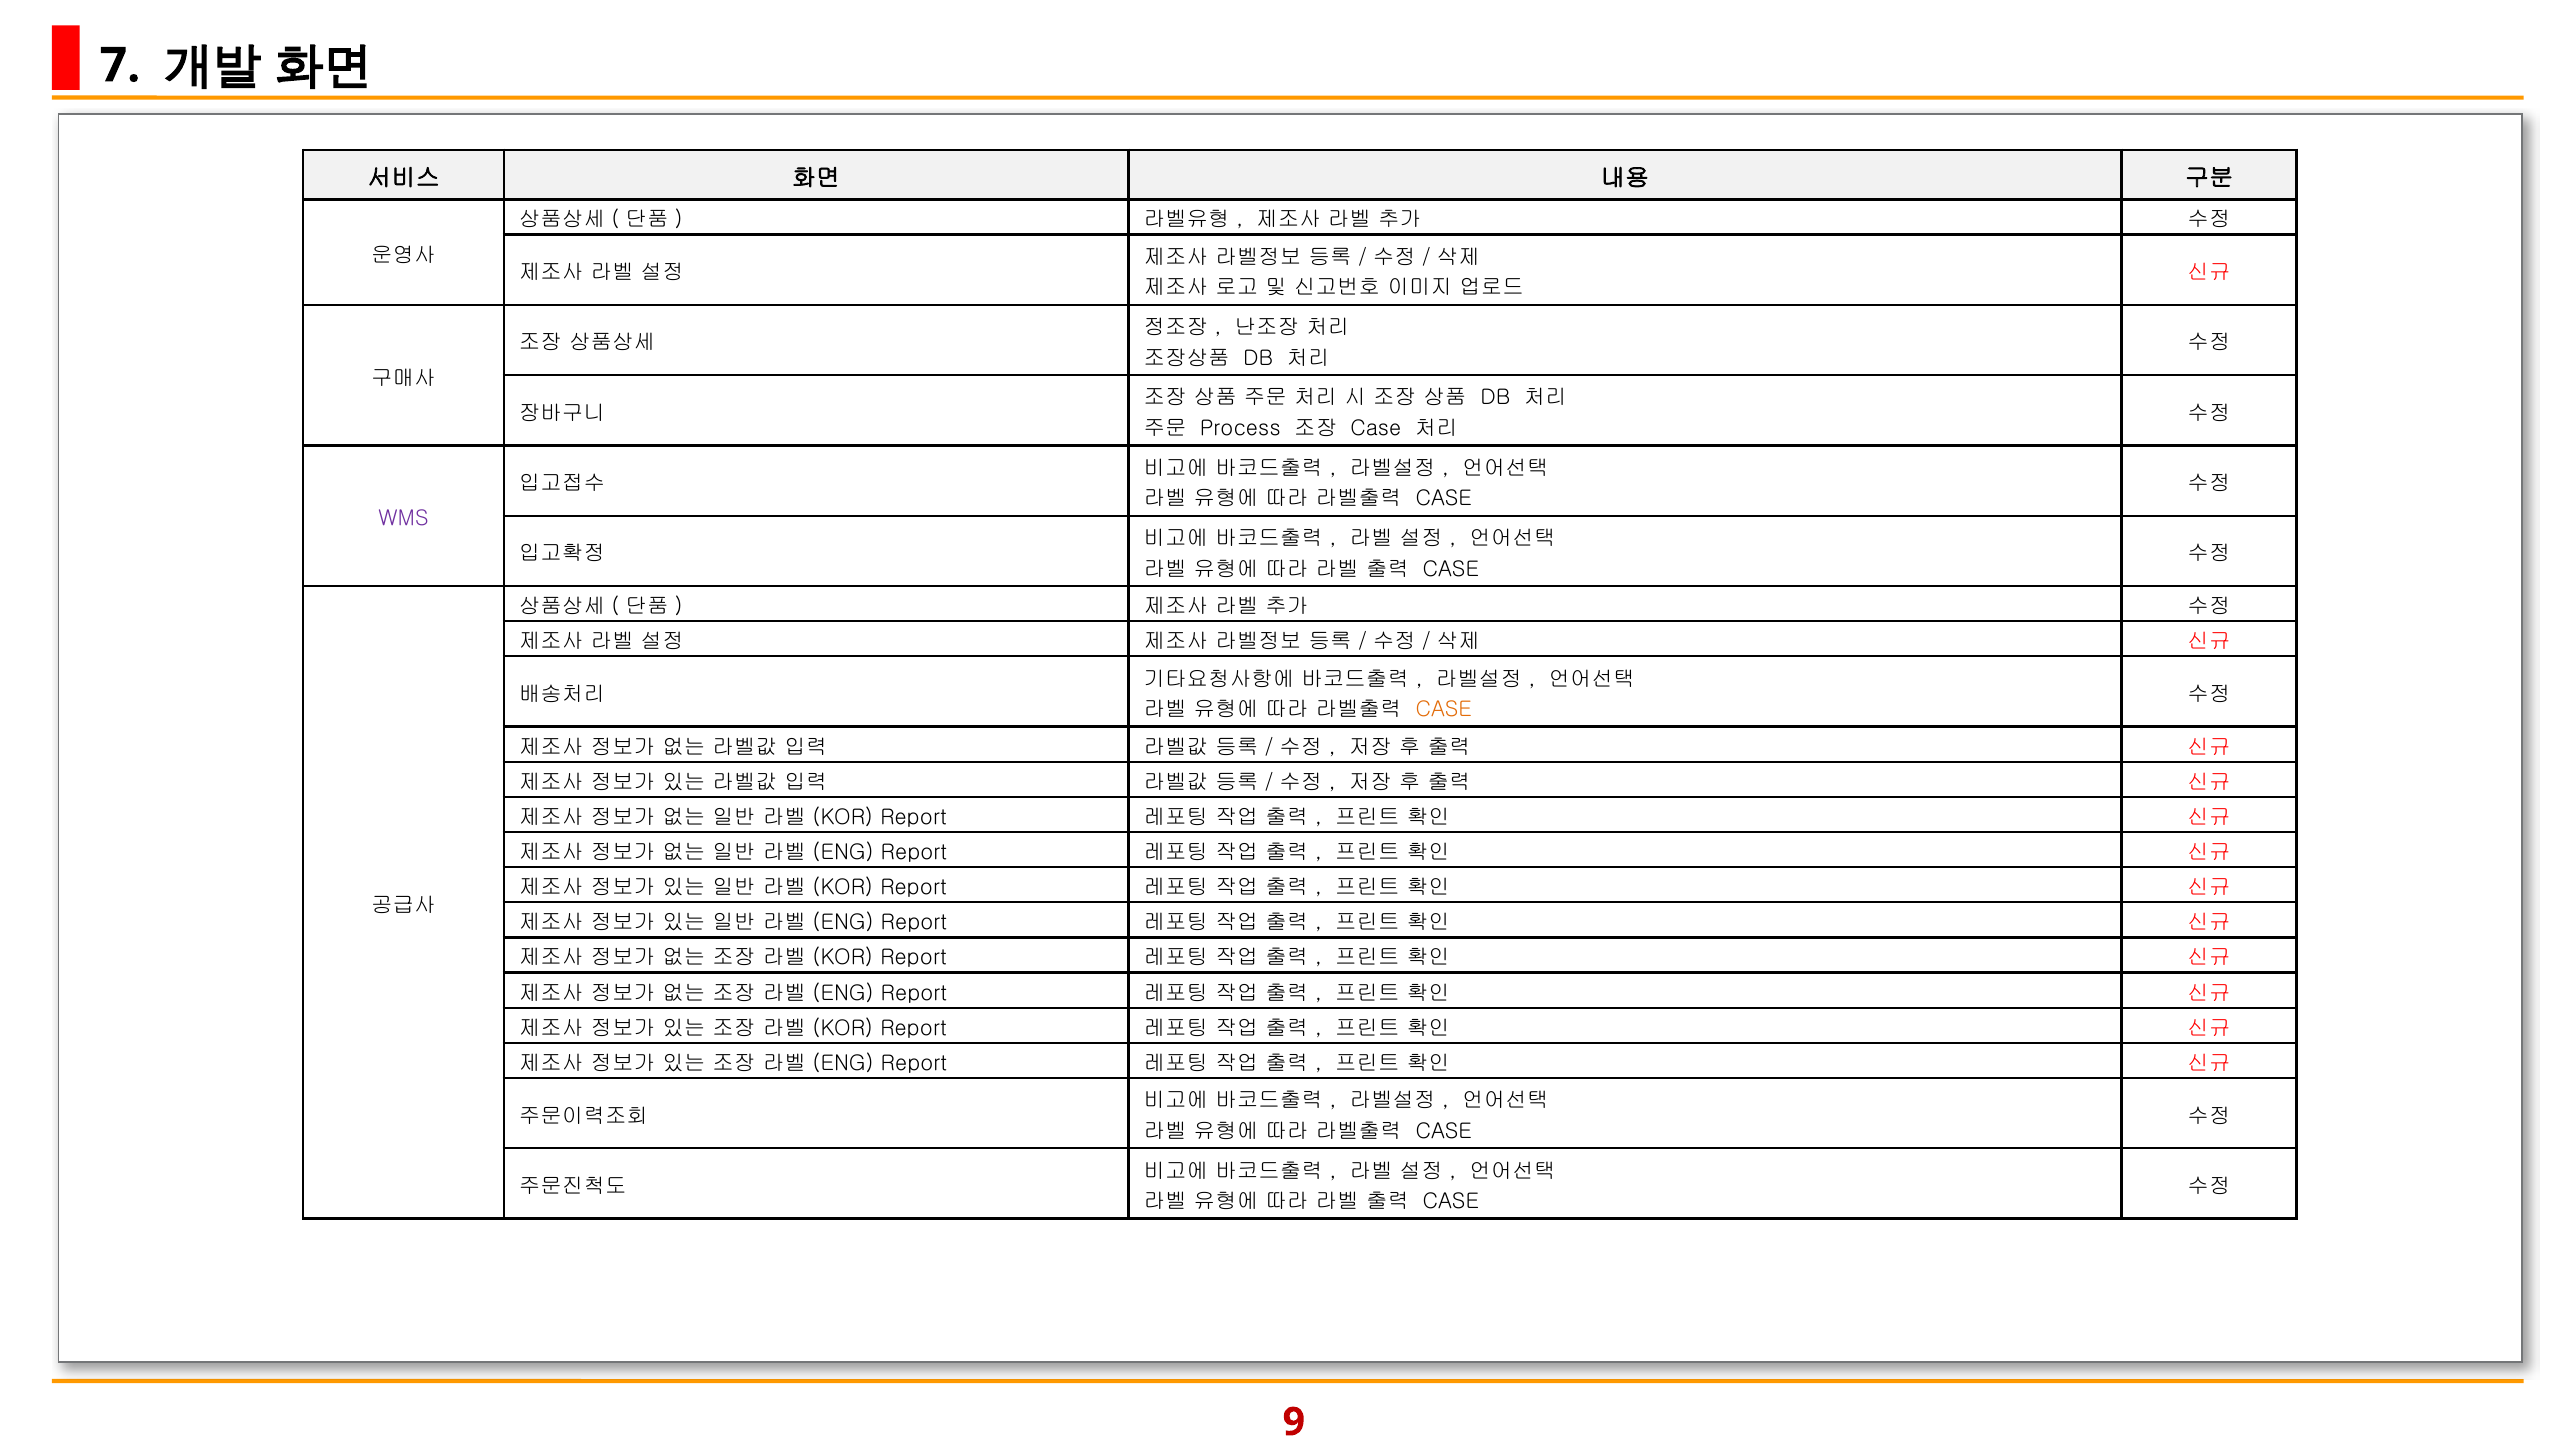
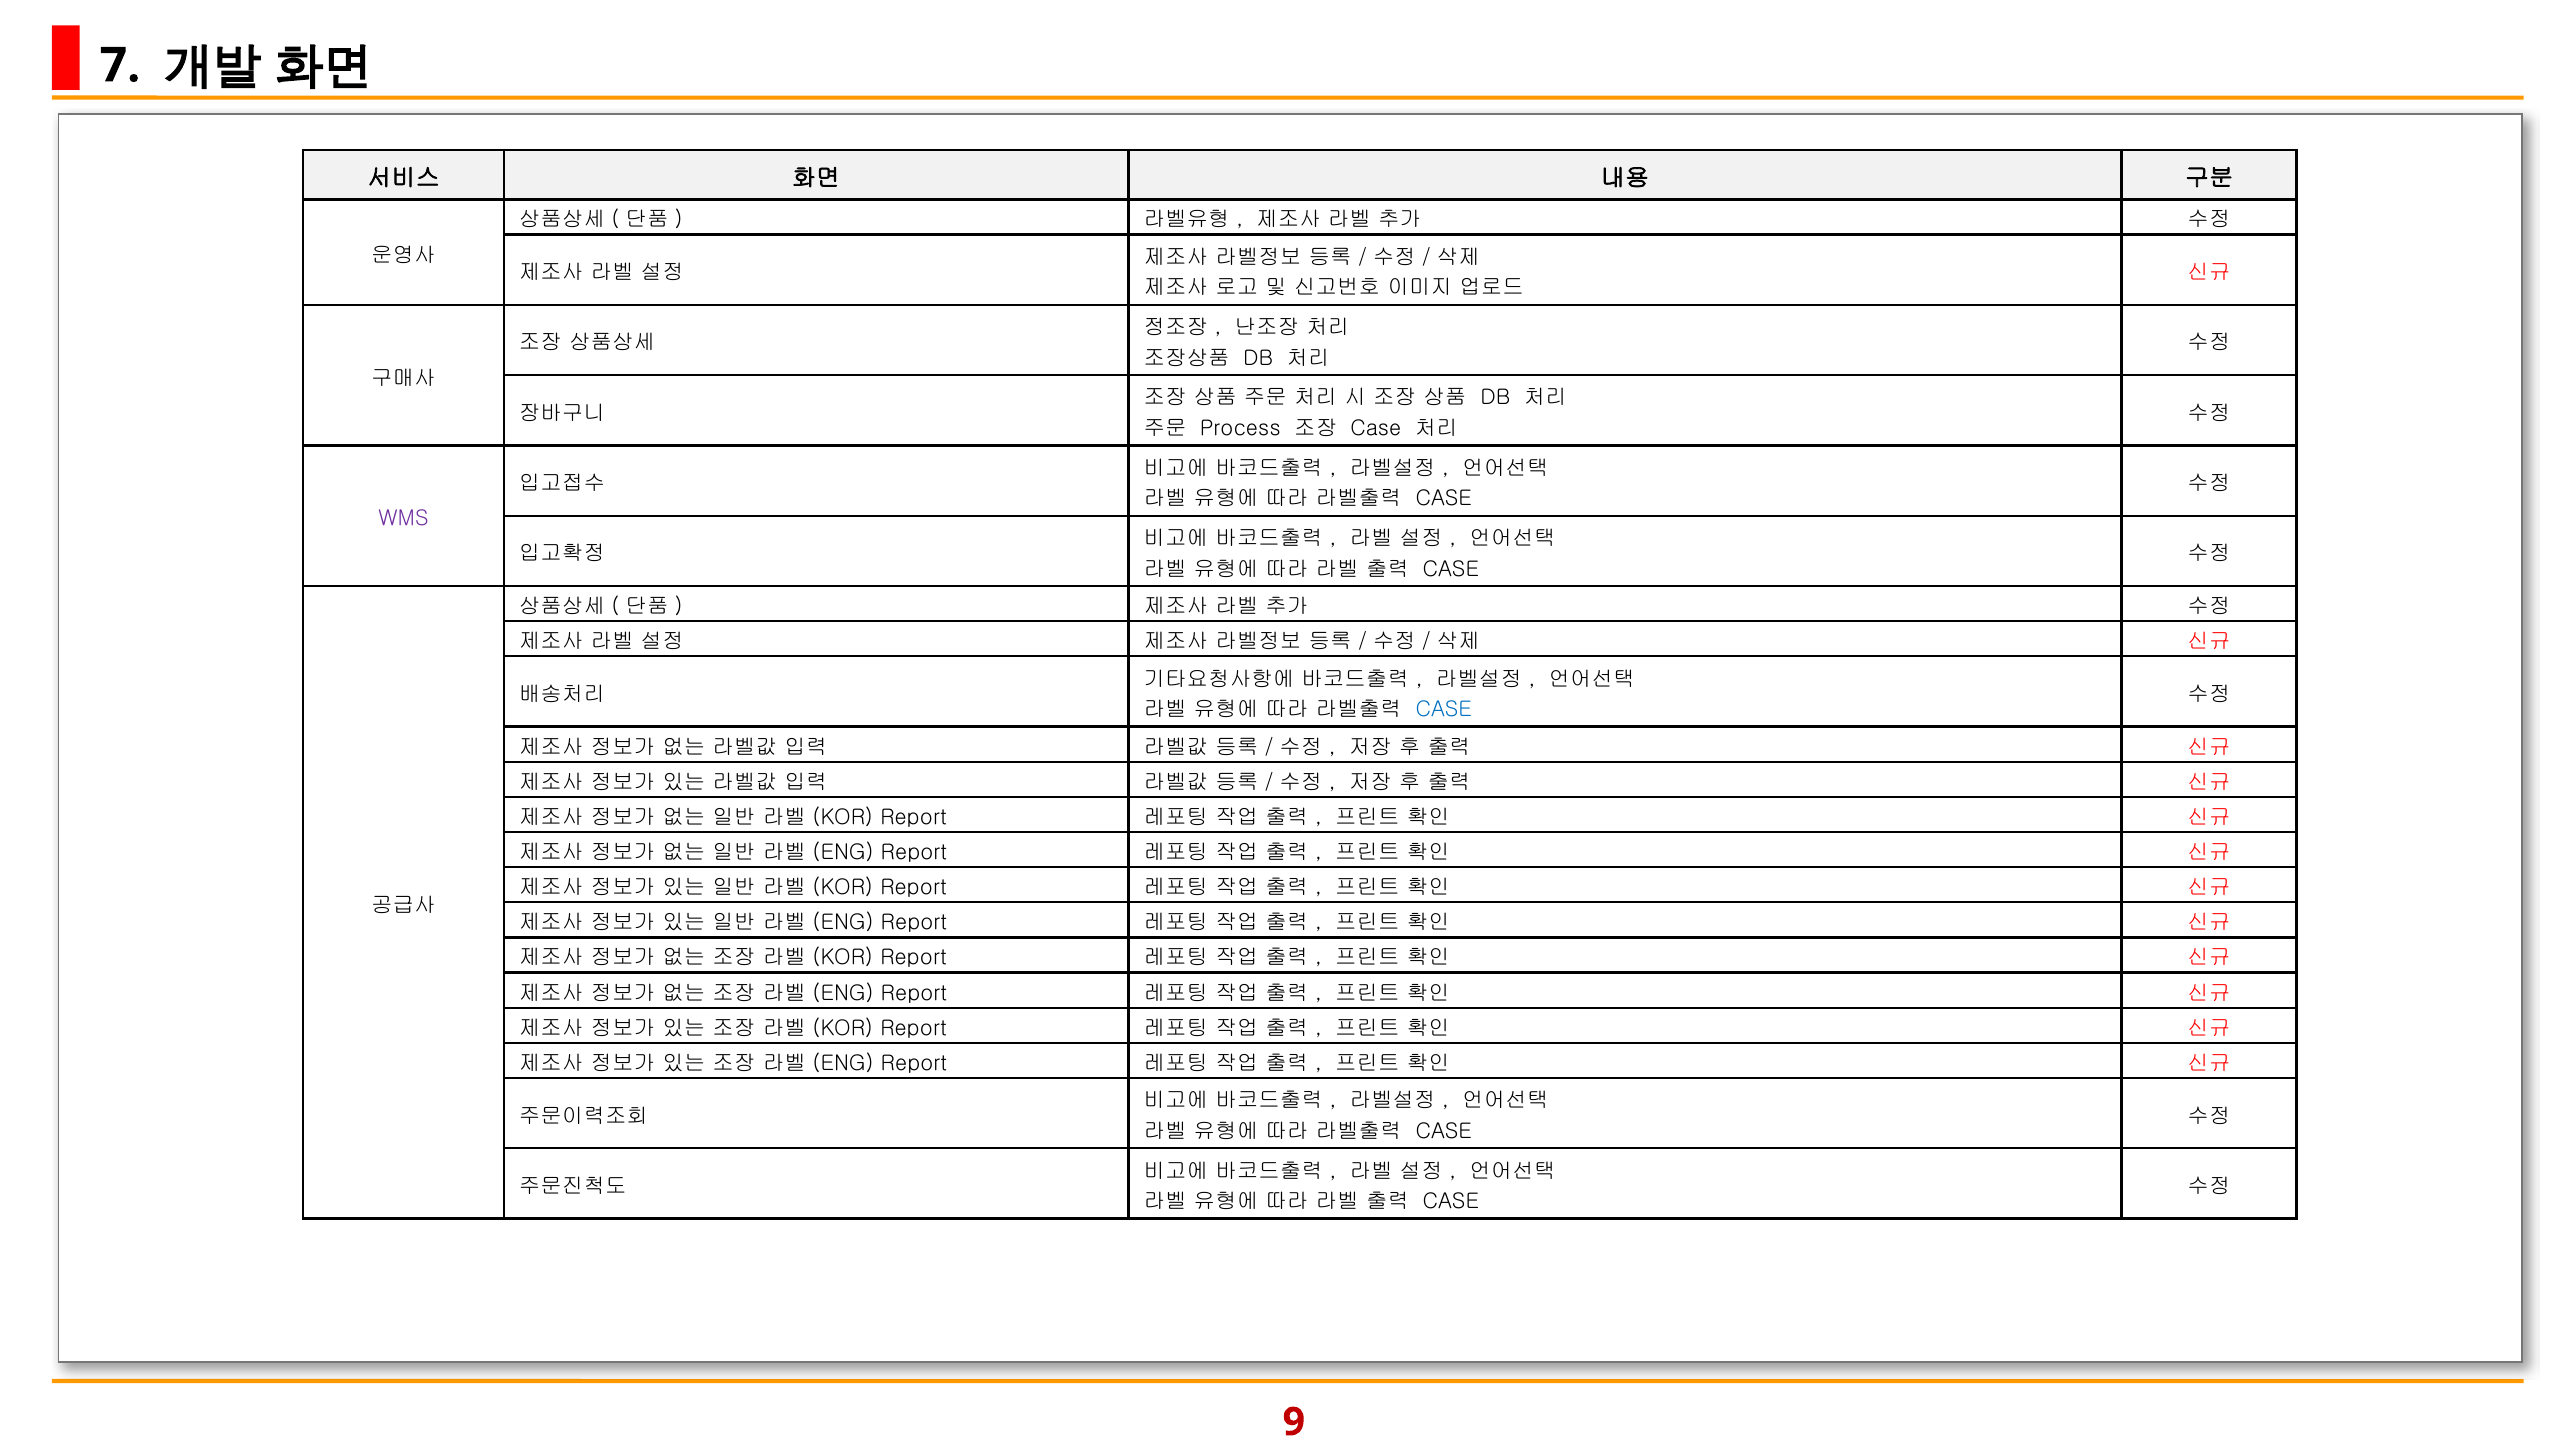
CASE colour: orange -> blue (1444, 710)
